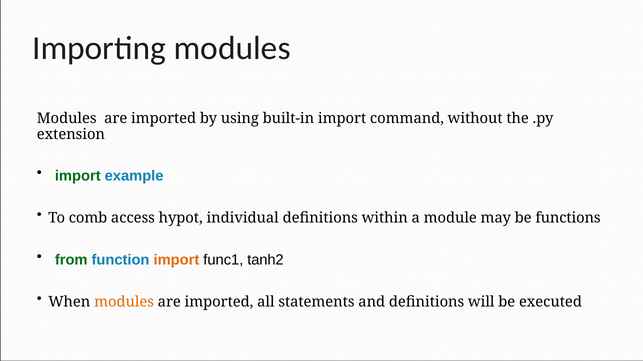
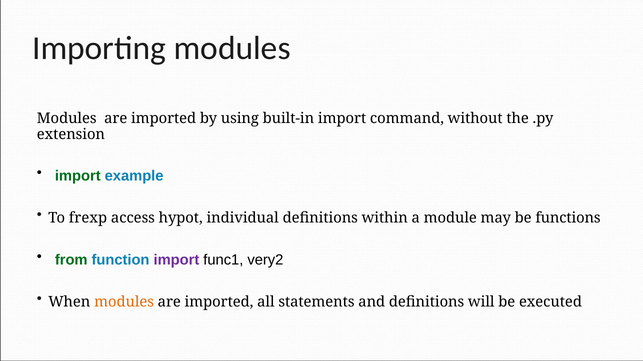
comb: comb -> frexp (88, 218)
import colour: orange -> purple (176, 260)
tanh2: tanh2 -> very2 (265, 260)
